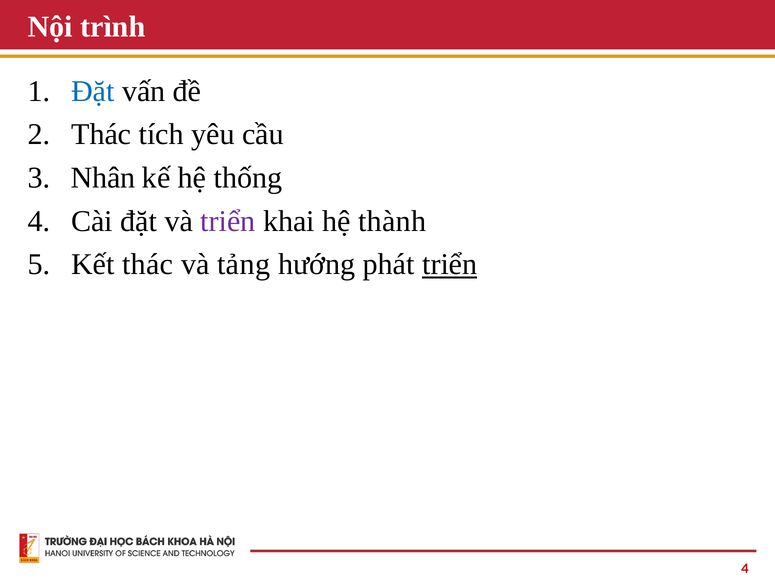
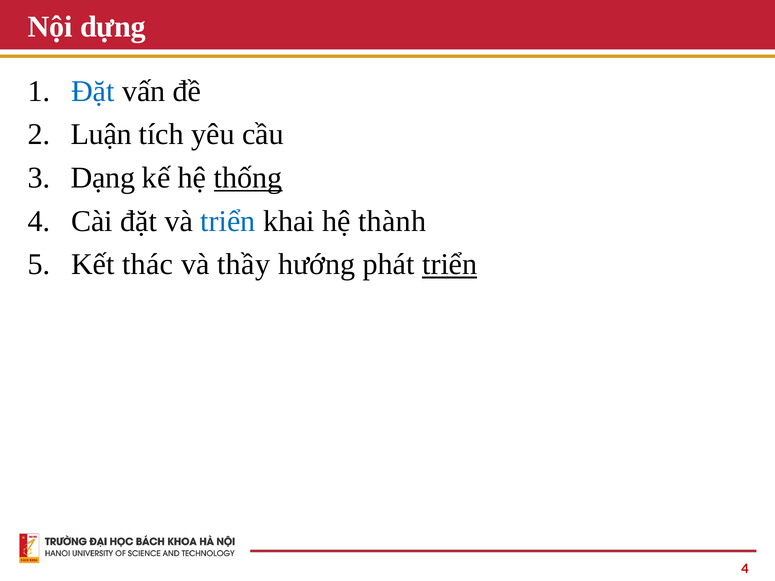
trình: trình -> dựng (113, 27)
Thác: Thác -> Luận (101, 135)
Nhân: Nhân -> Dạng (103, 178)
thống underline: none -> present (248, 178)
triển colour: purple -> blue (228, 221)
tảng: tảng -> thầy (244, 265)
